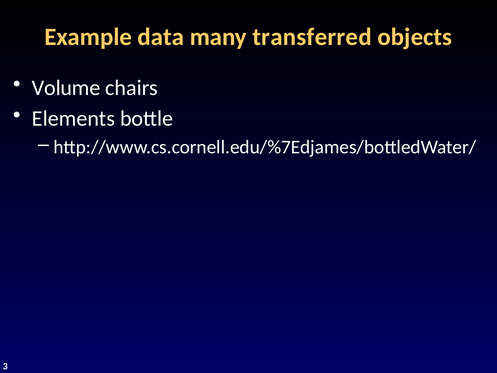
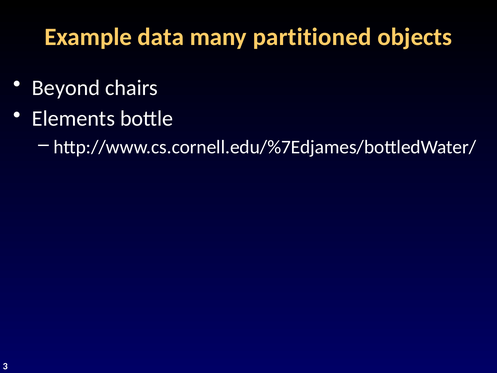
transferred: transferred -> partitioned (312, 37)
Volume: Volume -> Beyond (66, 88)
